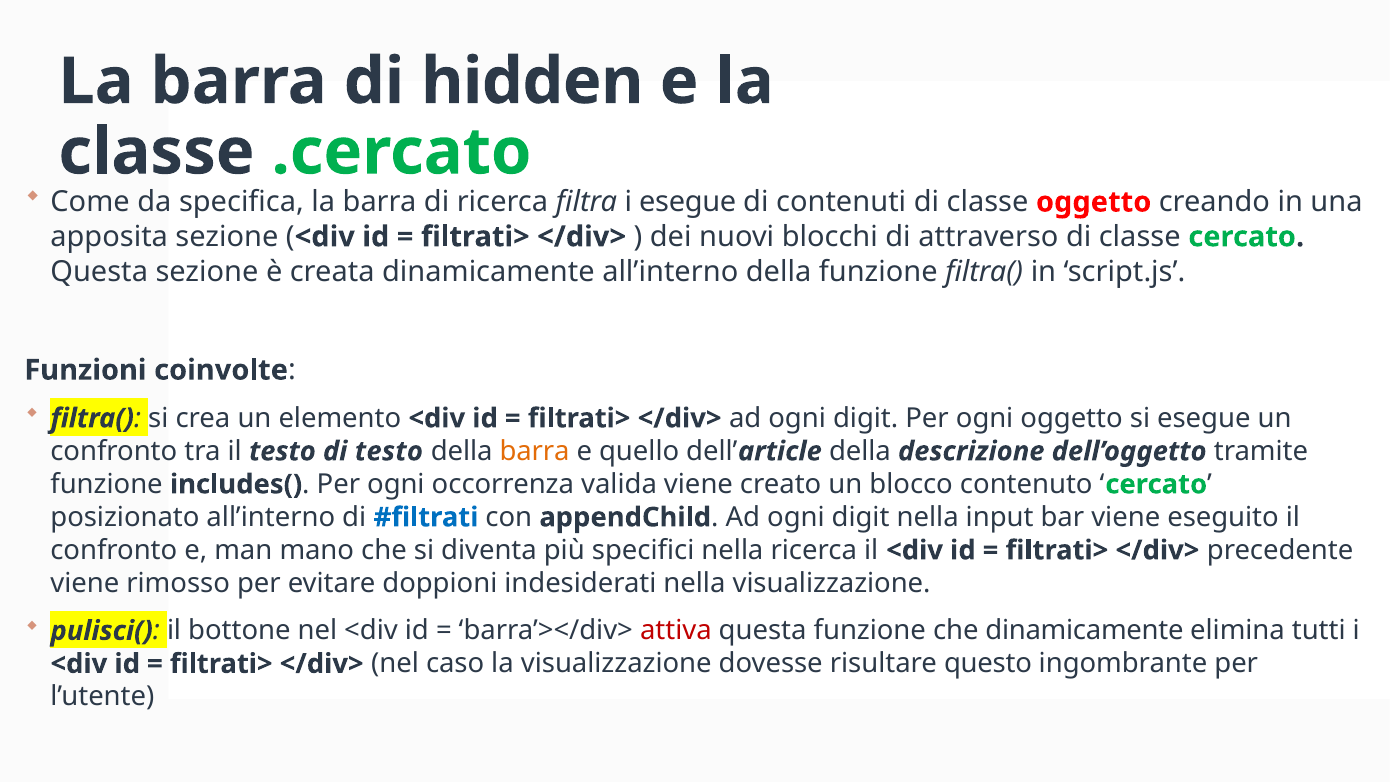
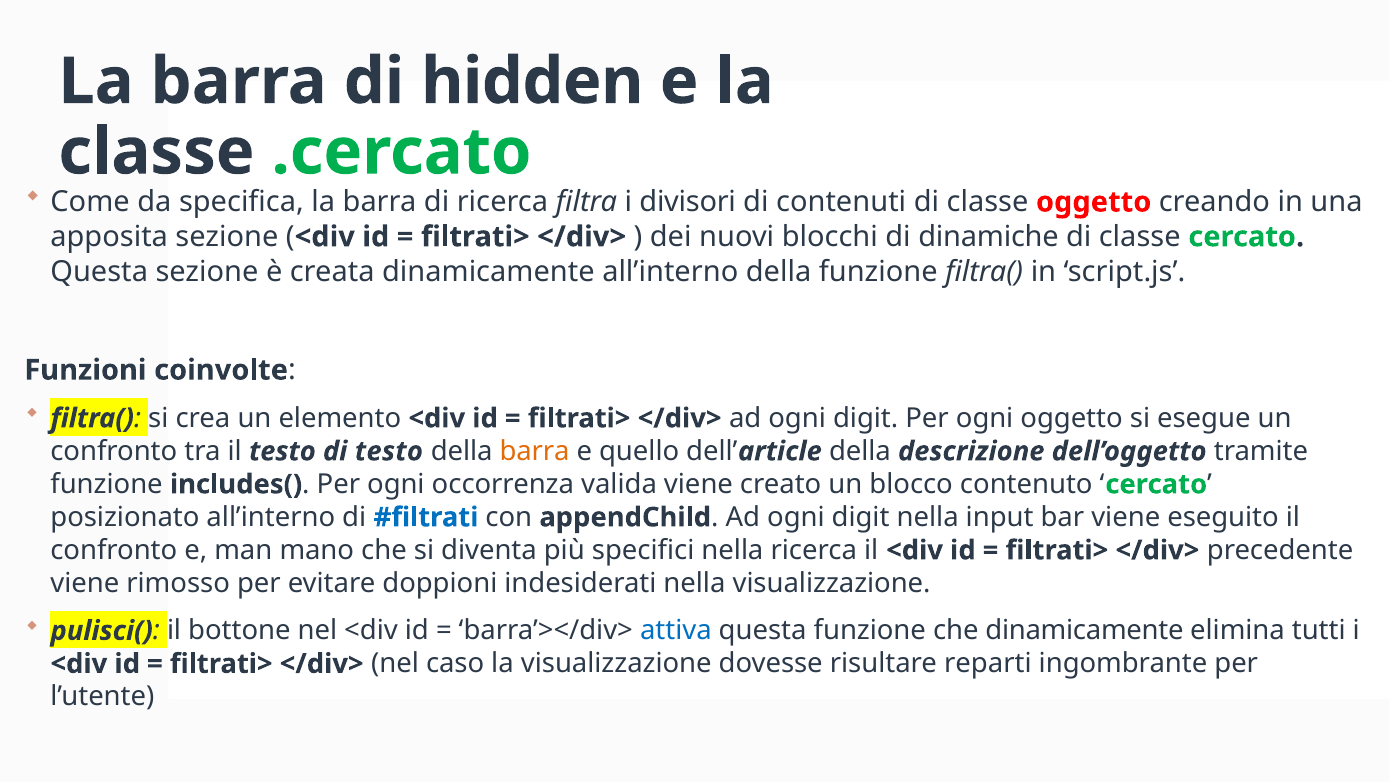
i esegue: esegue -> divisori (688, 202)
attraverso: attraverso -> dinamiche (989, 237)
attiva colour: red -> blue (676, 631)
questo: questo -> reparti (988, 664)
